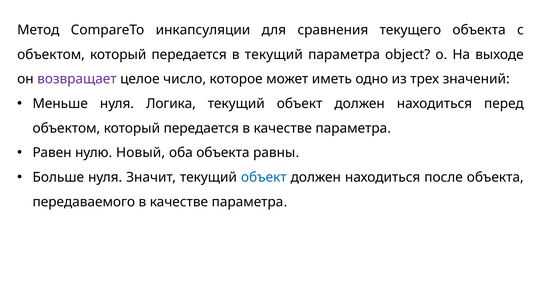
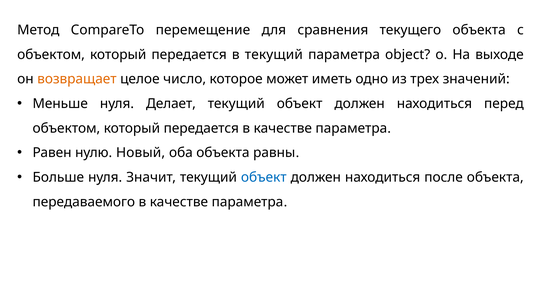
инкапсуляции: инкапсуляции -> перемещение (203, 30)
возвращает colour: purple -> orange (77, 79)
Логика: Логика -> Делает (171, 104)
